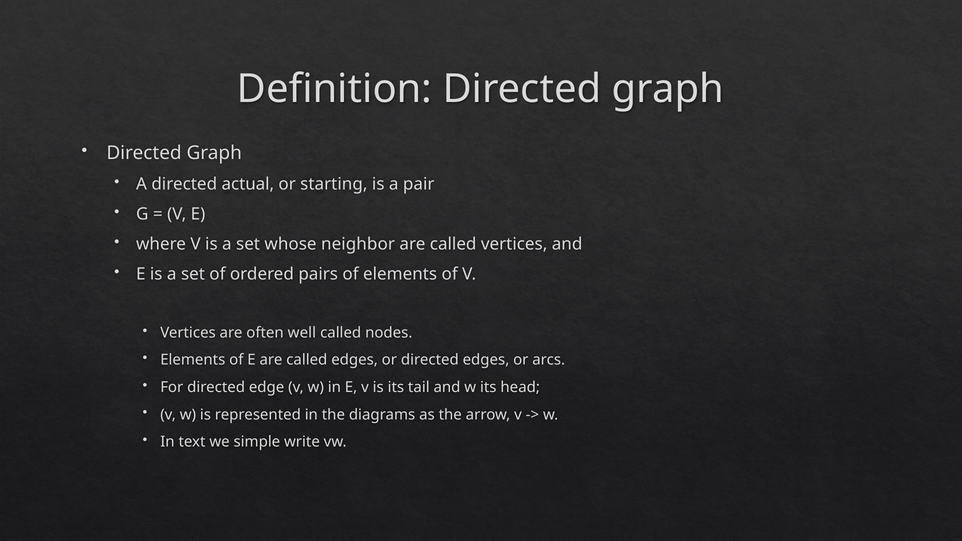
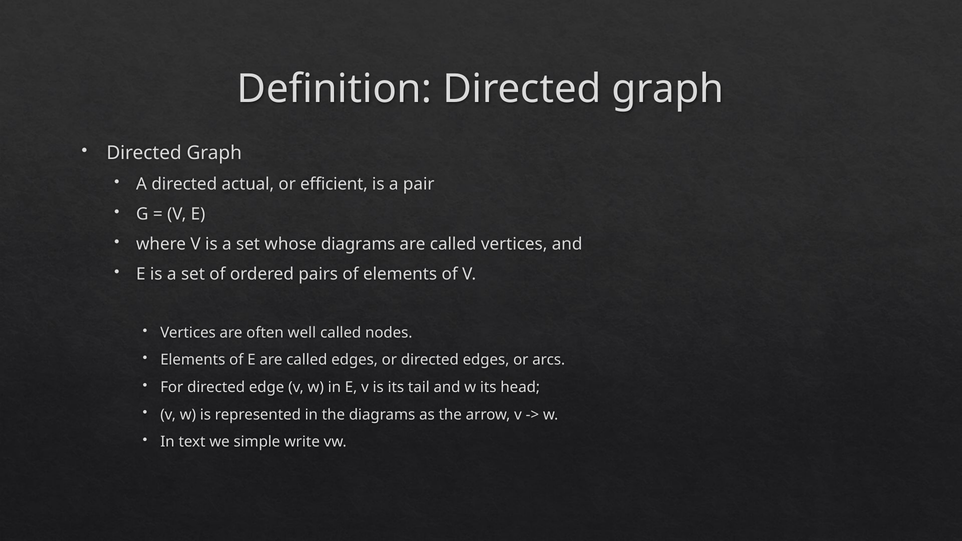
starting: starting -> efficient (334, 184)
whose neighbor: neighbor -> diagrams (358, 244)
